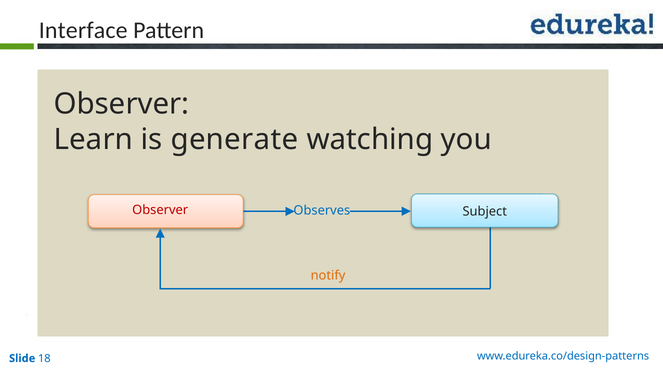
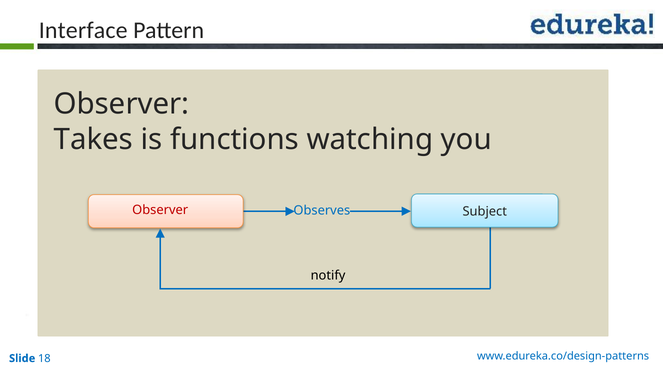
Learn: Learn -> Takes (93, 140)
generate: generate -> functions (235, 140)
notify colour: orange -> black (328, 275)
